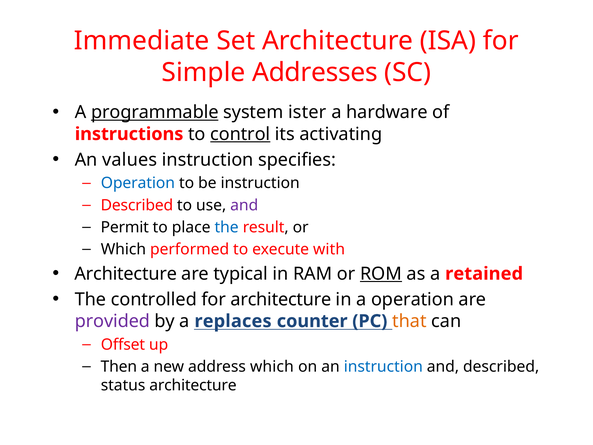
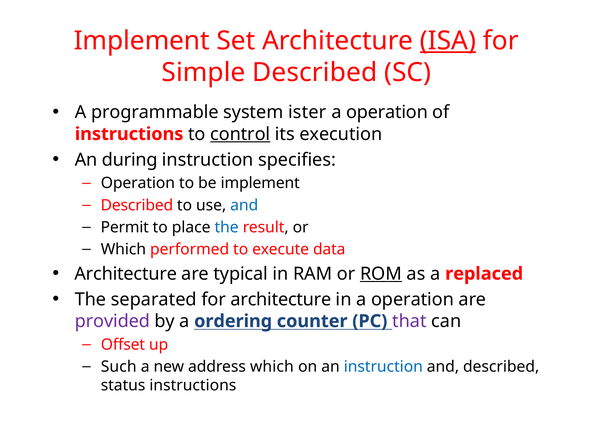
Immediate: Immediate -> Implement (142, 41)
ISA underline: none -> present (448, 41)
Simple Addresses: Addresses -> Described (315, 73)
programmable underline: present -> none (155, 112)
hardware: hardware -> operation (387, 112)
activating: activating -> execution (341, 134)
values: values -> during (130, 160)
Operation colour: blue -> black (138, 183)
be instruction: instruction -> implement (260, 183)
and colour: purple -> blue (244, 205)
with: with -> data (329, 249)
retained: retained -> replaced (484, 274)
controlled: controlled -> separated (154, 299)
replaces: replaces -> ordering (233, 321)
that colour: orange -> purple (409, 321)
Then: Then -> Such (119, 366)
status architecture: architecture -> instructions (193, 385)
